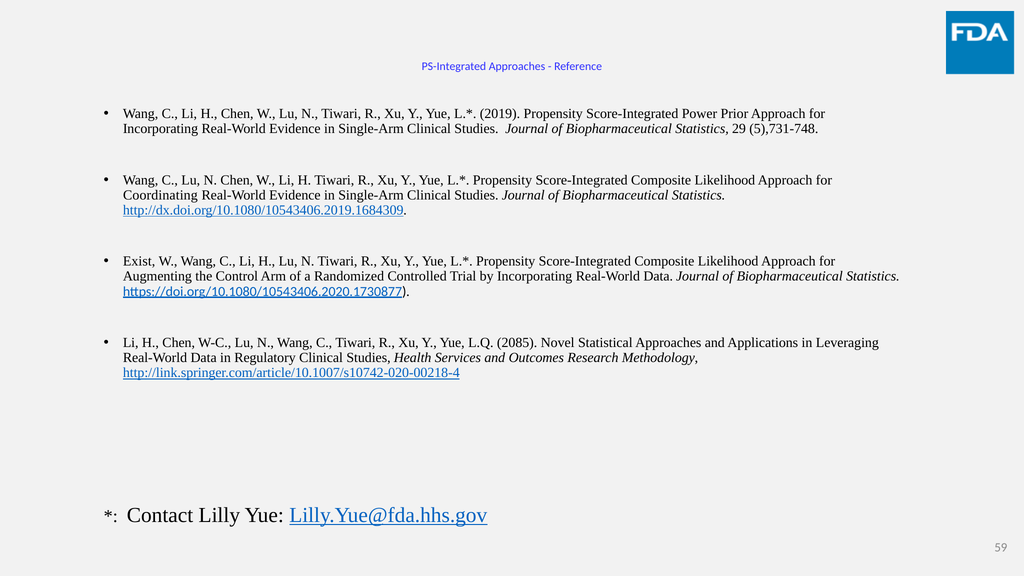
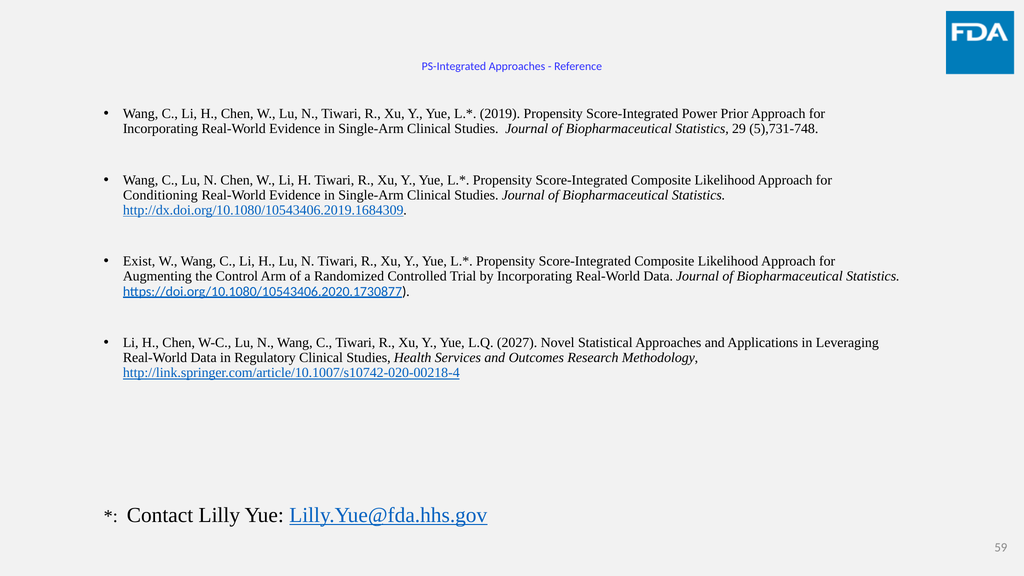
Coordinating: Coordinating -> Conditioning (160, 195)
2085: 2085 -> 2027 (517, 343)
